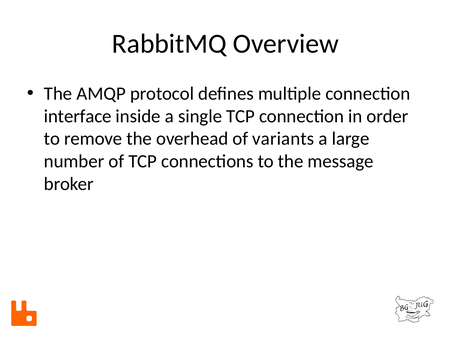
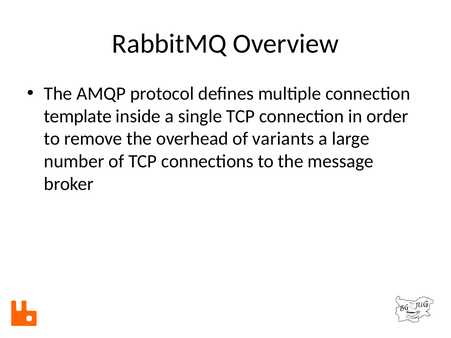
interface: interface -> template (78, 116)
